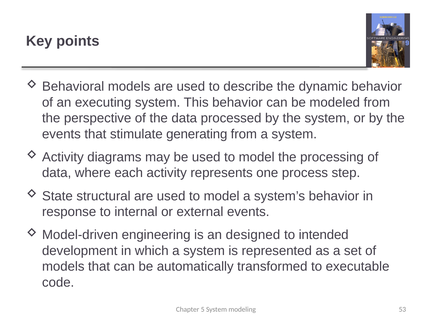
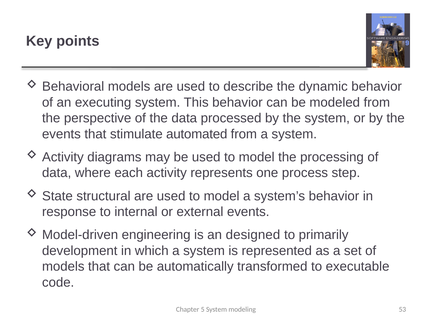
generating: generating -> automated (197, 134)
intended: intended -> primarily (324, 235)
